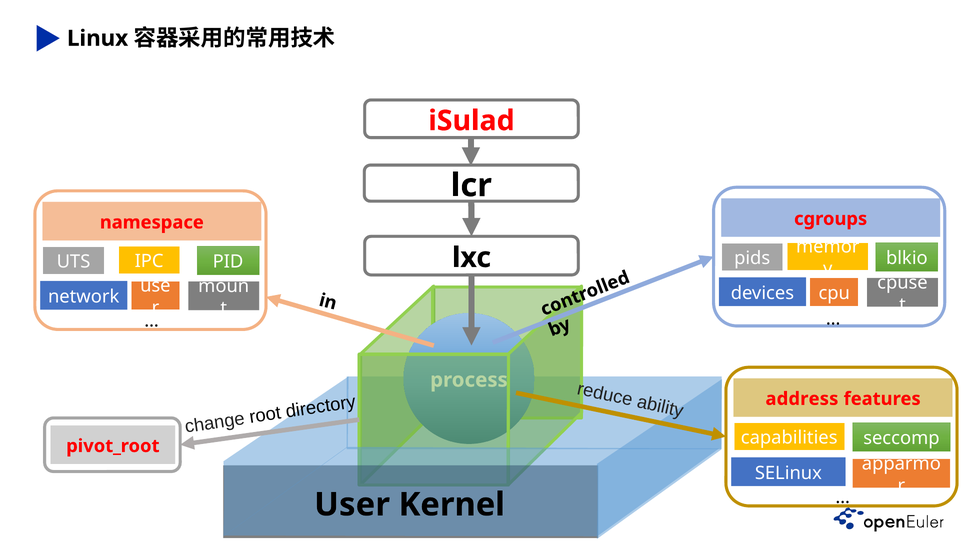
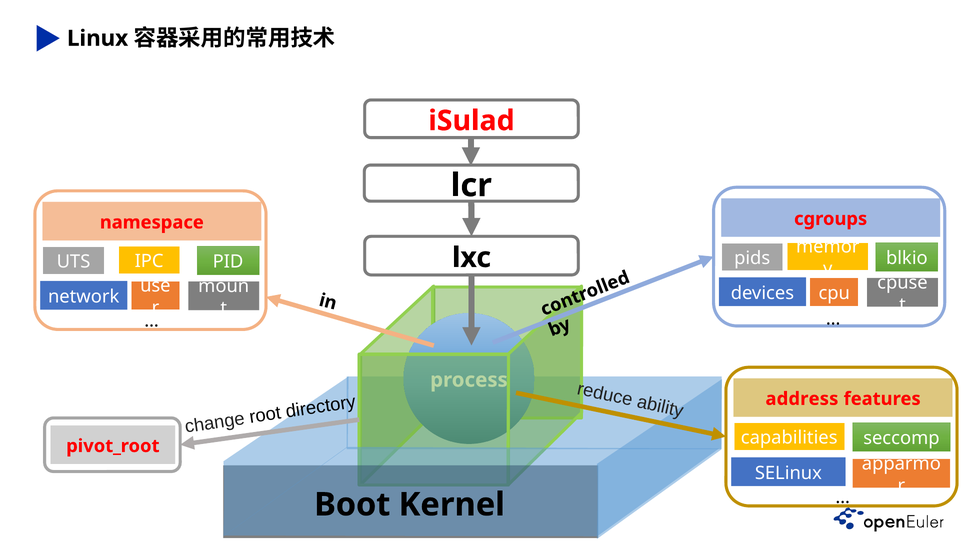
User: User -> Boot (352, 505)
